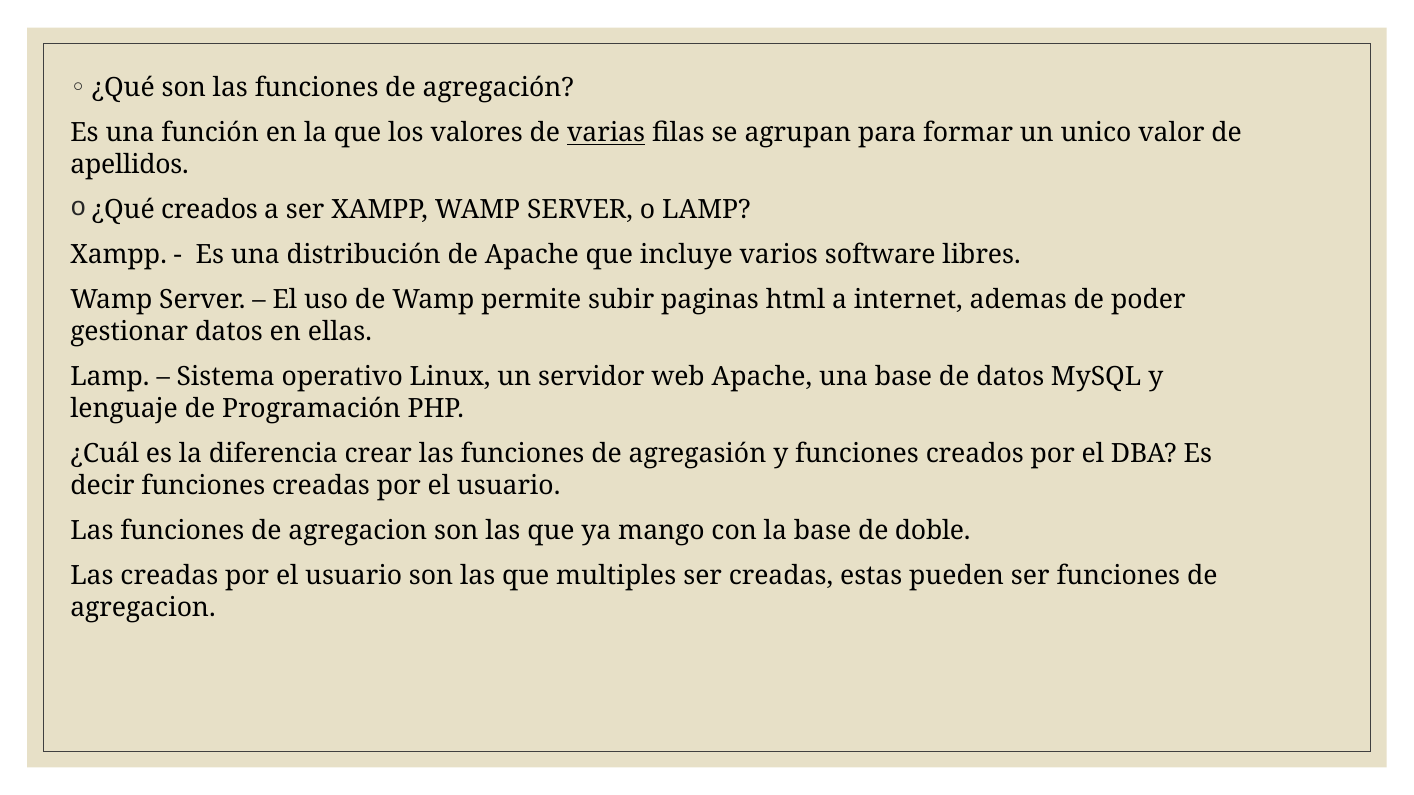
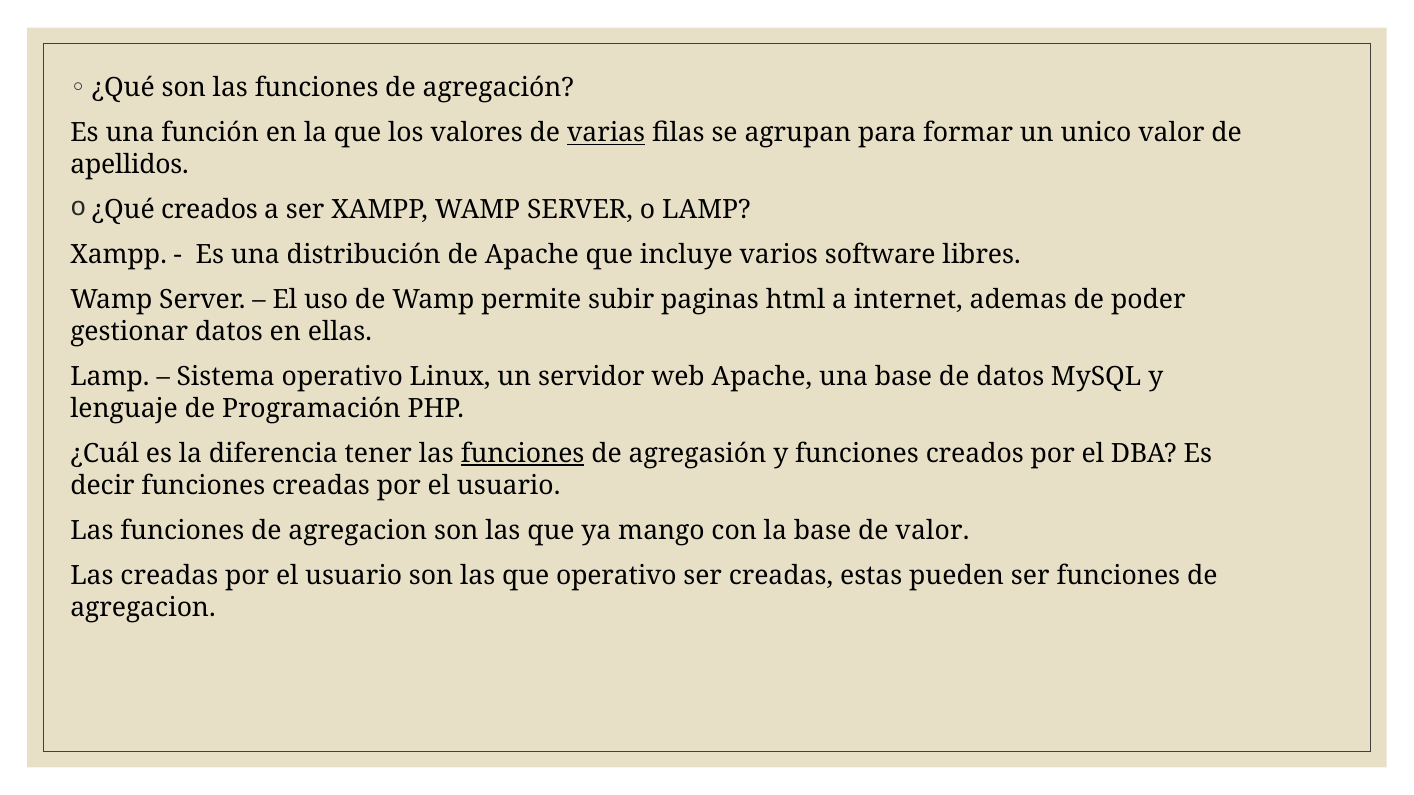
crear: crear -> tener (378, 454)
funciones underline: none -> present (523, 454)
de doble: doble -> valor (932, 531)
que multiples: multiples -> operativo (616, 576)
